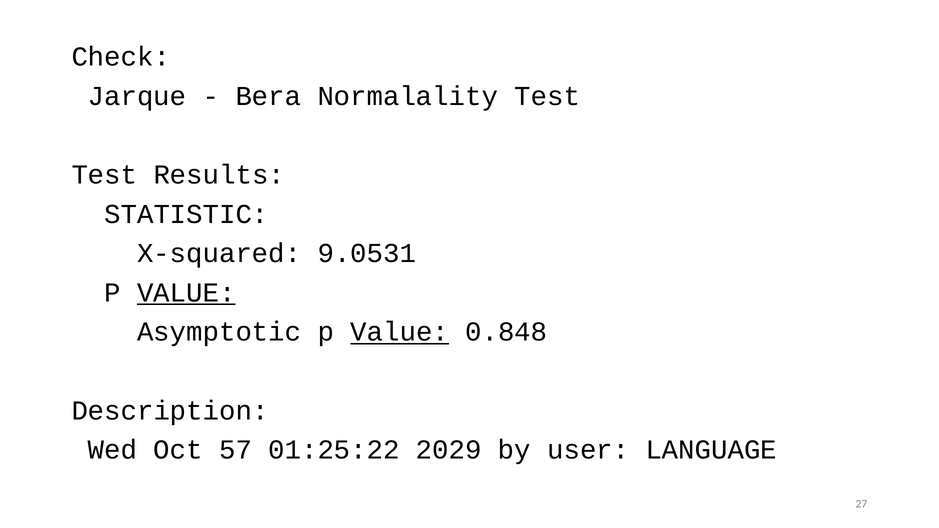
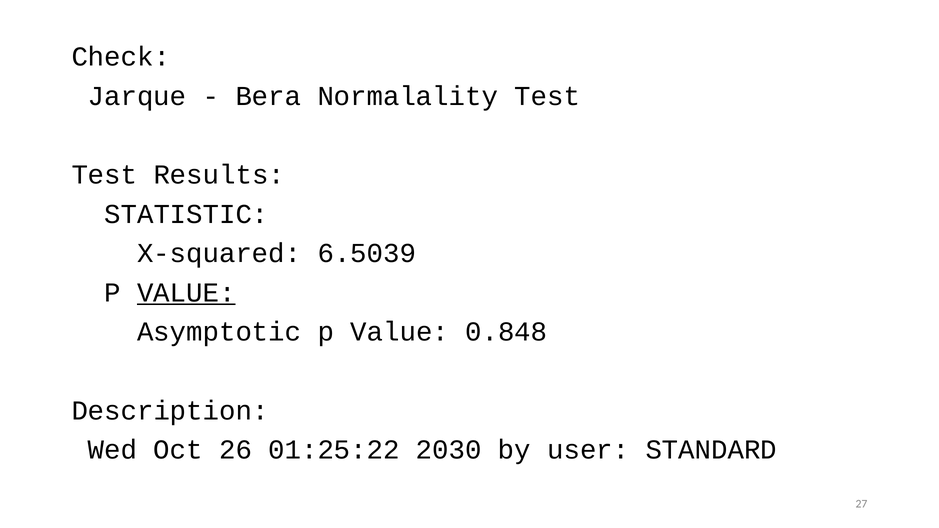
9.0531: 9.0531 -> 6.5039 (367, 253)
Value underline: present -> none (400, 332)
57: 57 -> 26 (236, 450)
2029: 2029 -> 2030 (449, 450)
LANGUAGE: LANGUAGE -> STANDARD (711, 450)
